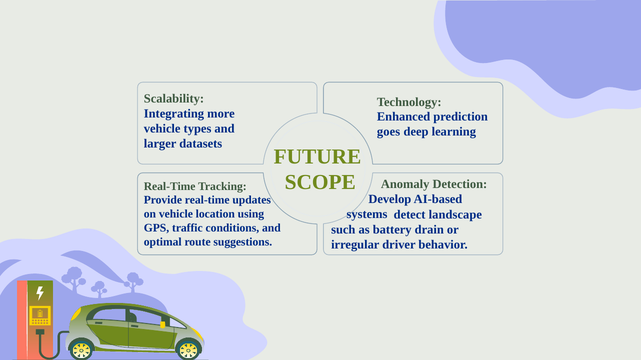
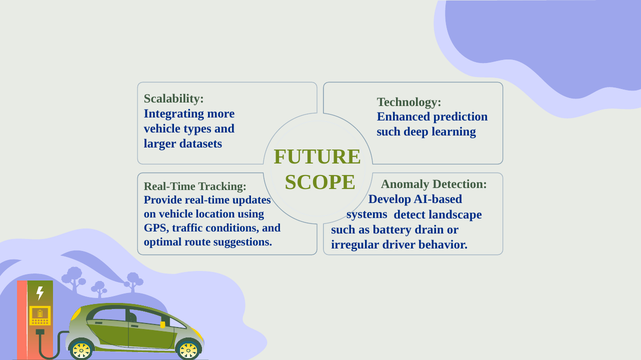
goes: goes -> such (389, 132)
